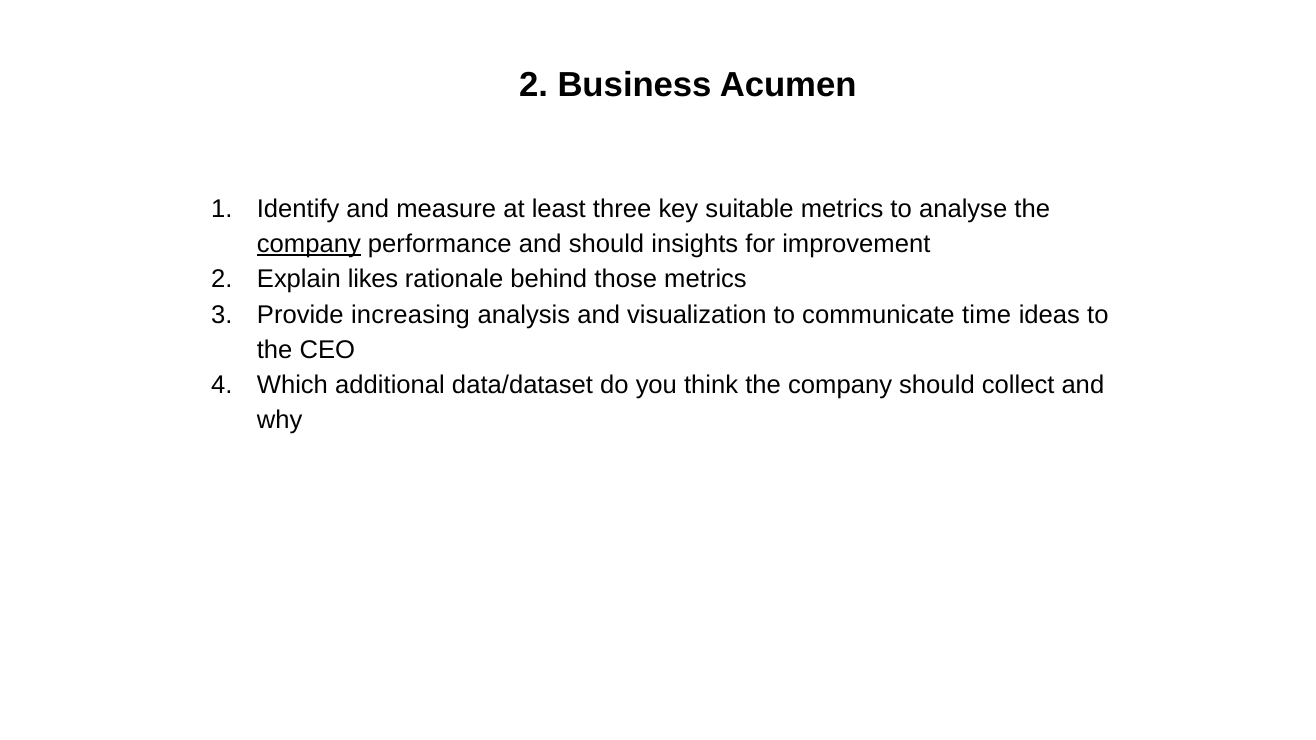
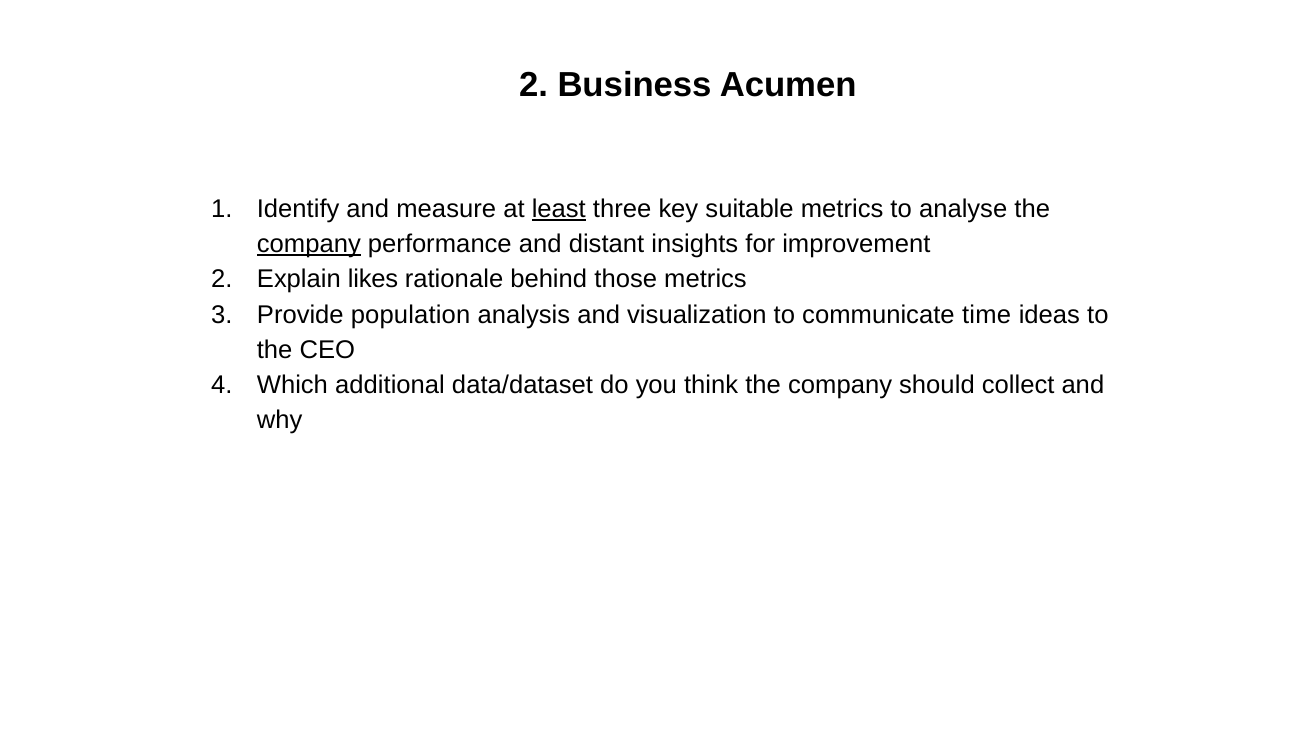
least underline: none -> present (559, 209)
and should: should -> distant (606, 244)
increasing: increasing -> population (411, 315)
